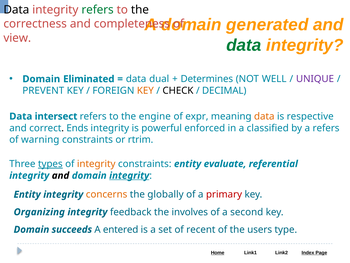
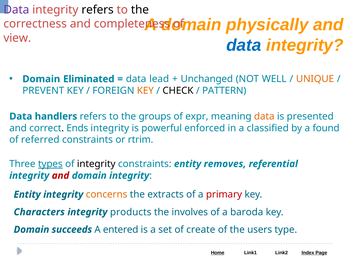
Data colour: black -> purple (16, 10)
refers colour: green -> black (98, 10)
generated: generated -> physically (267, 25)
data colour: green -> blue (244, 45)
dual: dual -> lead (159, 79)
Determines: Determines -> Unchanged (207, 79)
UNIQUE colour: purple -> orange (315, 79)
DECIMAL: DECIMAL -> PATTERN (224, 91)
intersect: intersect -> handlers (56, 116)
engine: engine -> groups (155, 116)
respective: respective -> presented (310, 116)
a refers: refers -> found (326, 128)
warning: warning -> referred (40, 140)
integrity colour: orange -> black (96, 164)
evaluate: evaluate -> removes (225, 164)
and colour: black -> red (61, 175)
integrity underline: present -> none (129, 175)
globally: globally -> extracts (166, 194)
Organizing: Organizing -> Characters (39, 212)
feedback: feedback -> products (131, 212)
second: second -> baroda (247, 212)
recent: recent -> create (201, 229)
